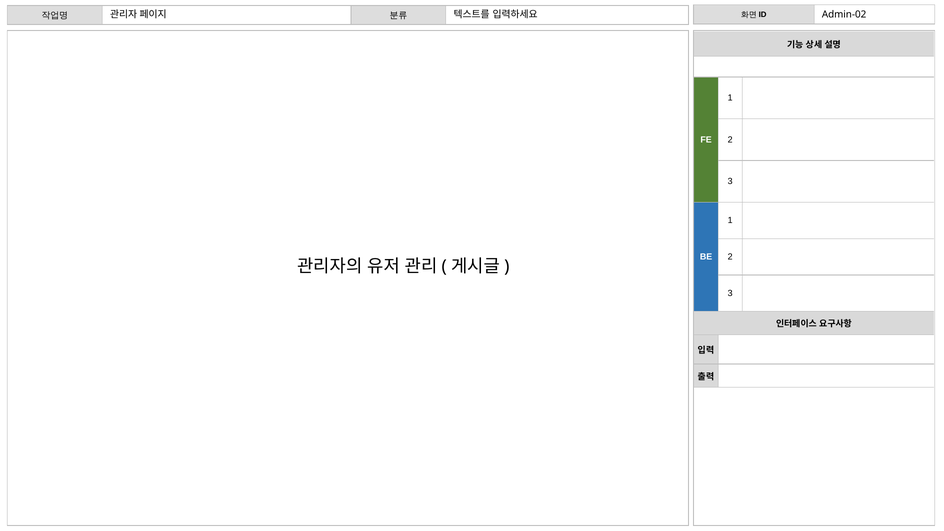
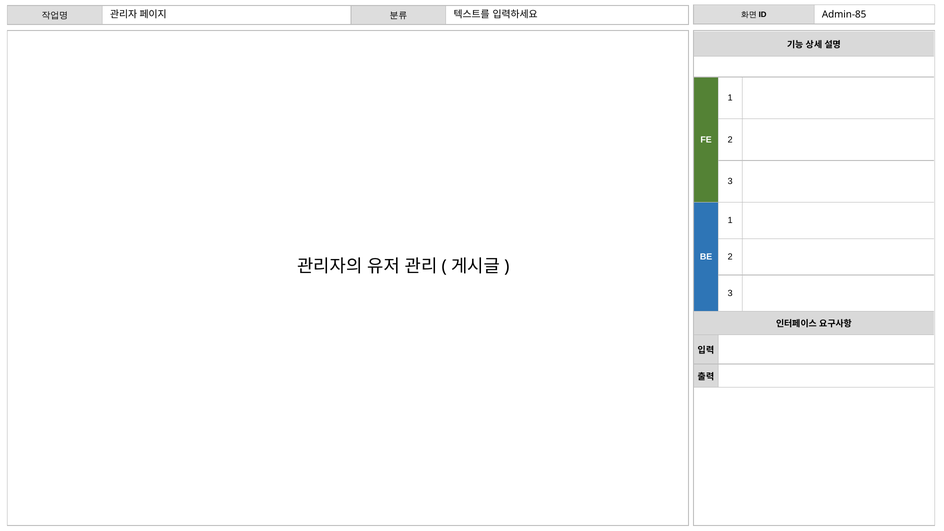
Admin-02: Admin-02 -> Admin-85 (844, 14)
